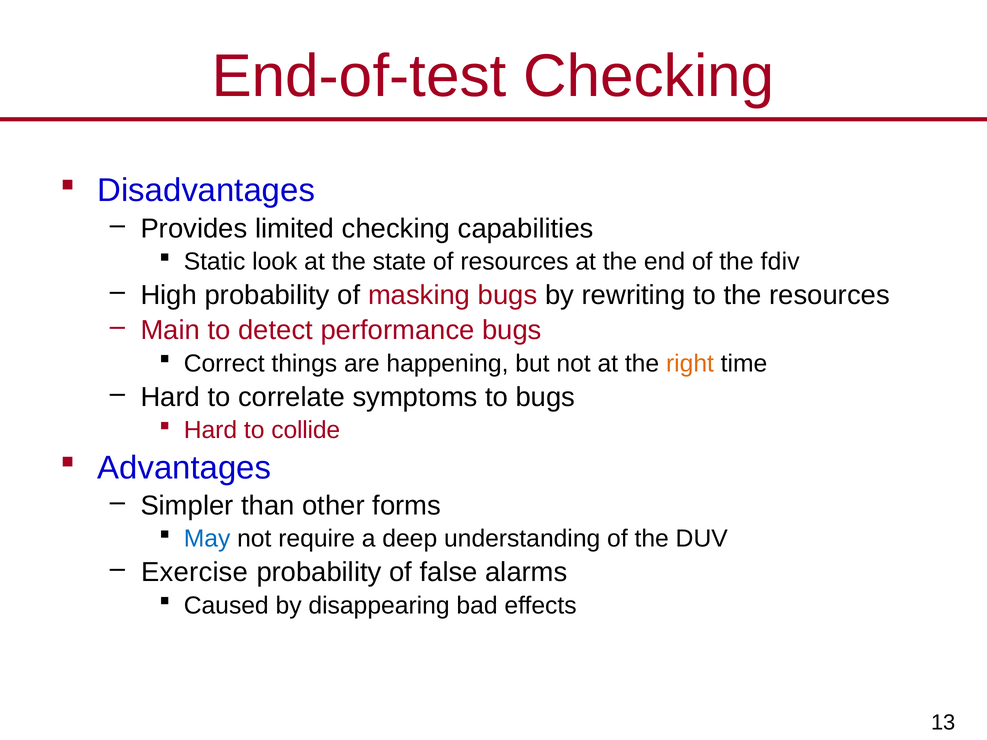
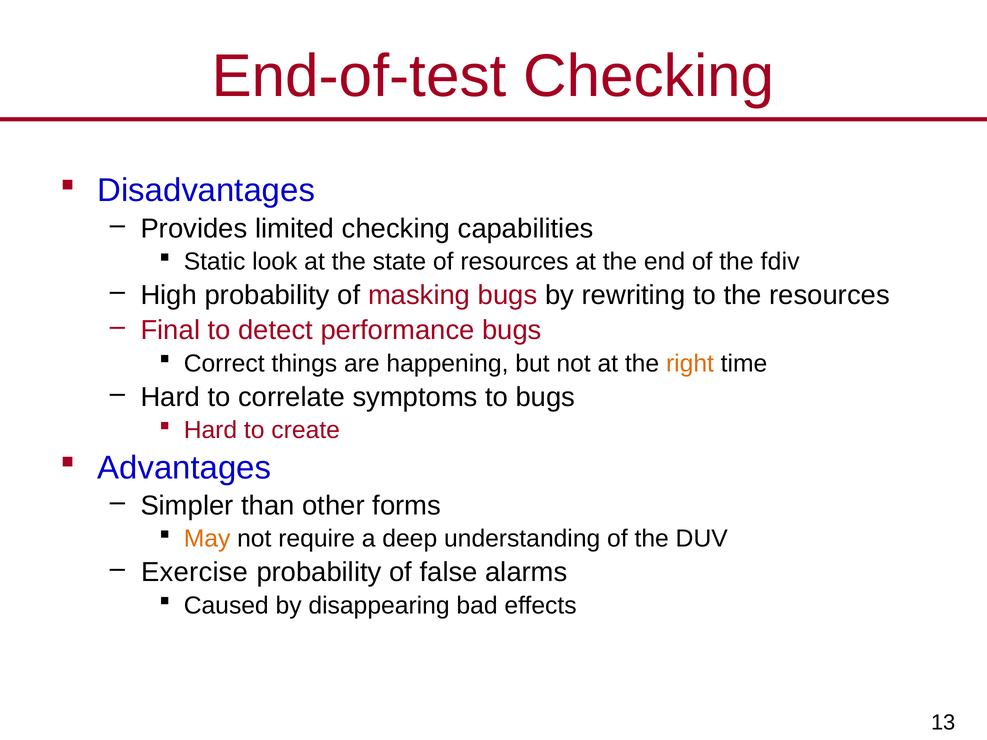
Main: Main -> Final (170, 330)
collide: collide -> create (306, 430)
May colour: blue -> orange (207, 539)
